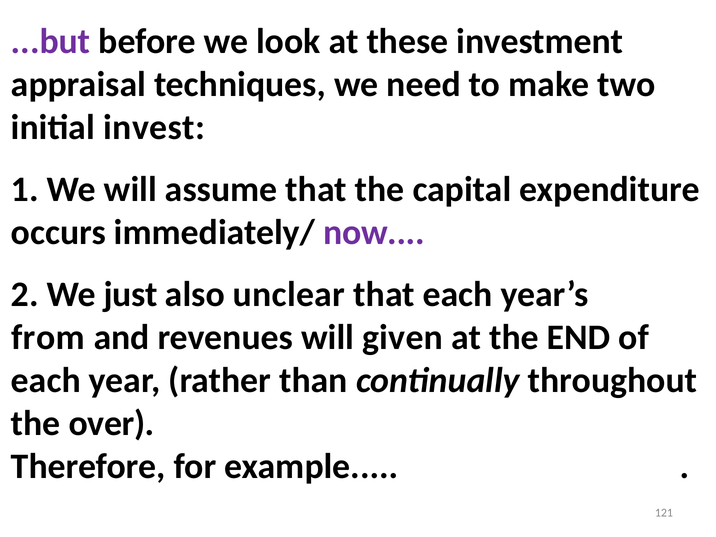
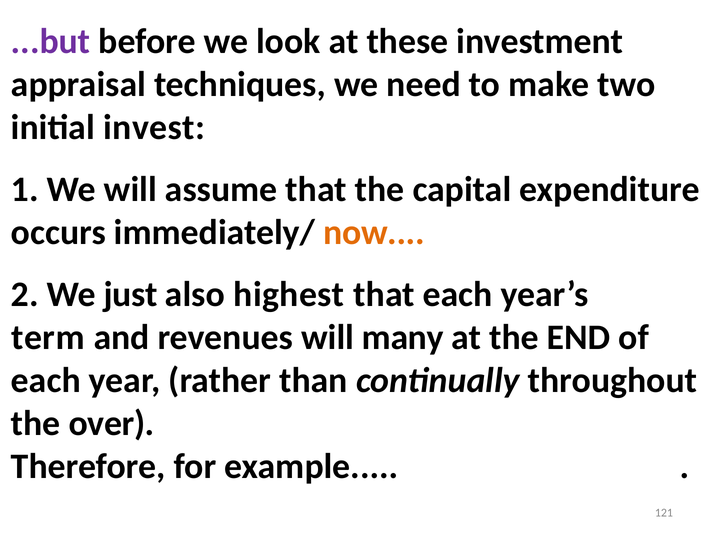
now colour: purple -> orange (374, 232)
unclear: unclear -> highest (289, 294)
from: from -> term (48, 337)
given: given -> many (403, 337)
